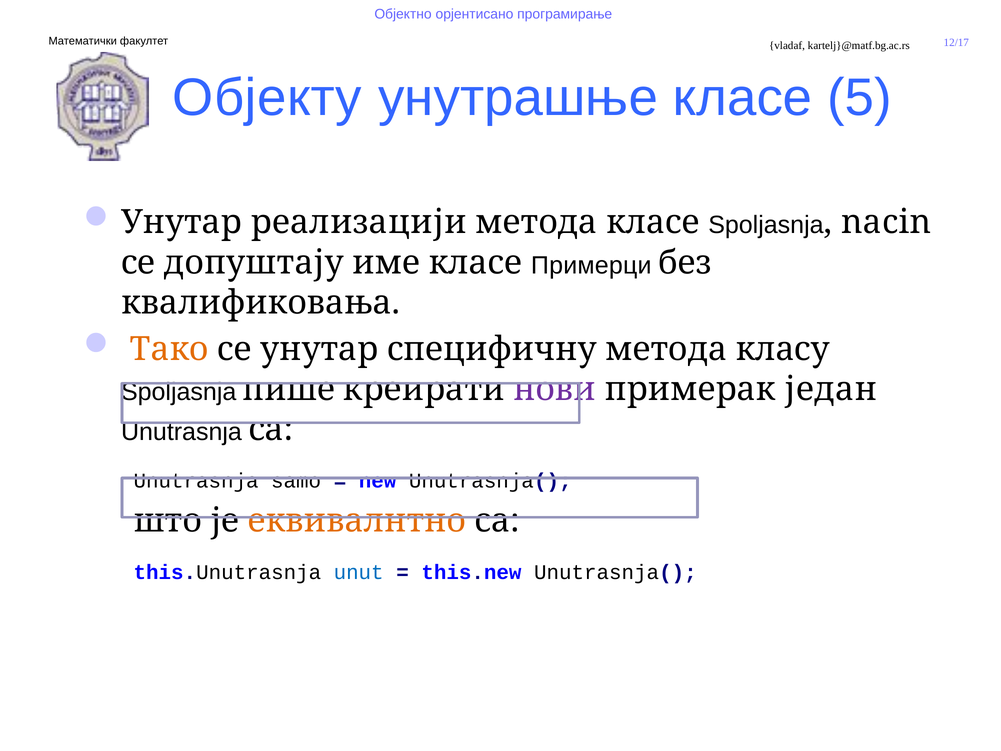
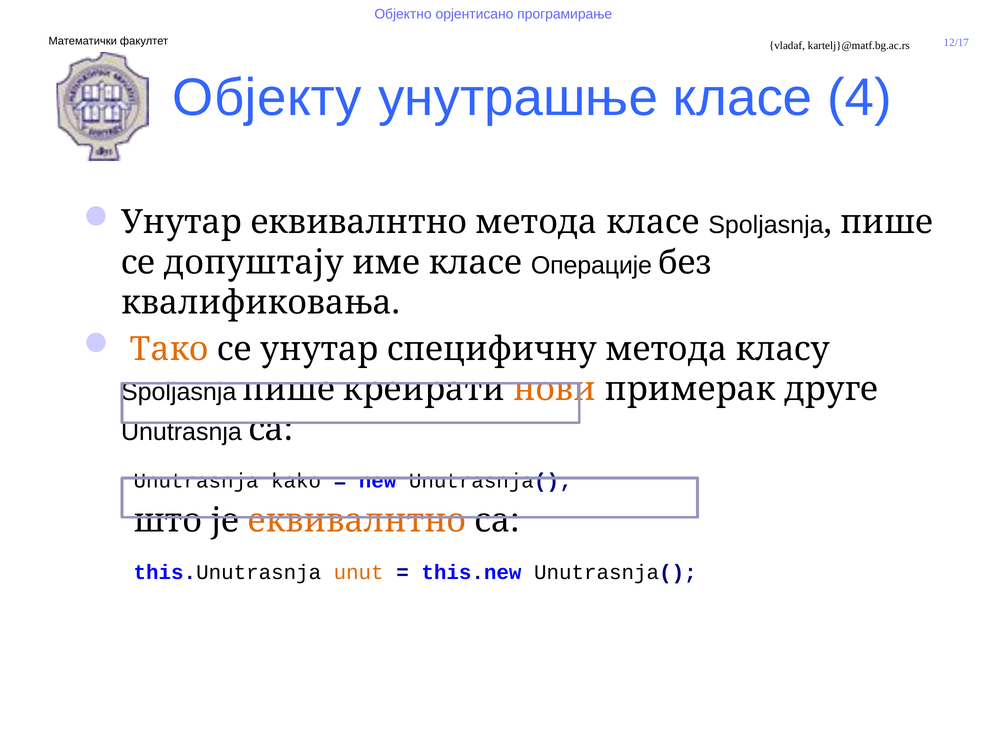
5: 5 -> 4 (859, 98)
Унутар реализацији: реализацији -> еквивалнтно (359, 222)
класе Spoljasnja nacin: nacin -> пише (887, 222)
Примерци: Примерци -> Операције (591, 265)
нови colour: purple -> orange (555, 389)
један: један -> друге (831, 389)
samo: samo -> kako (296, 481)
unut colour: blue -> orange (359, 572)
